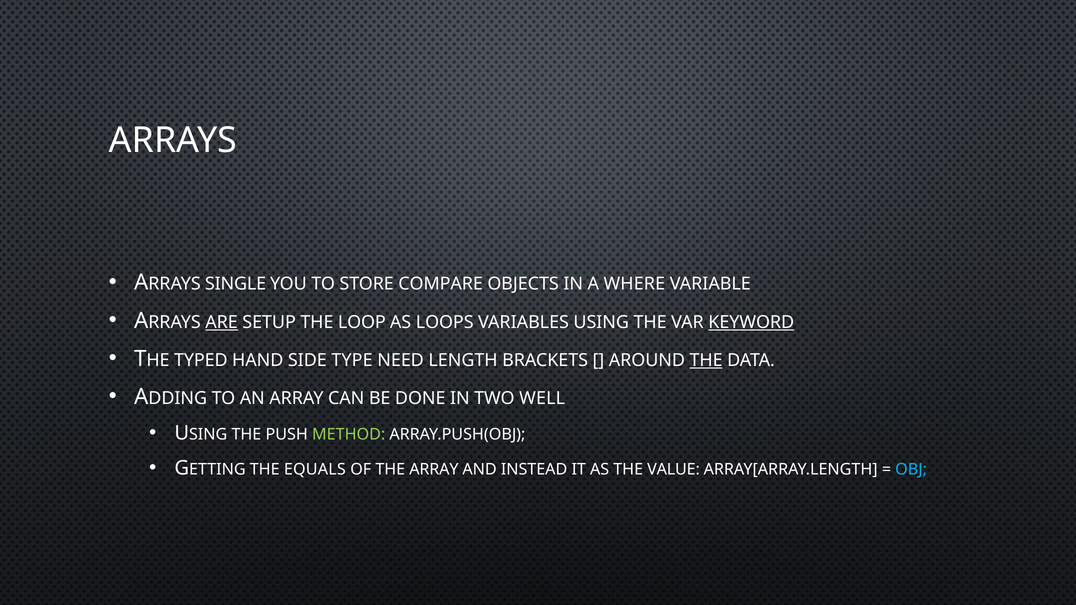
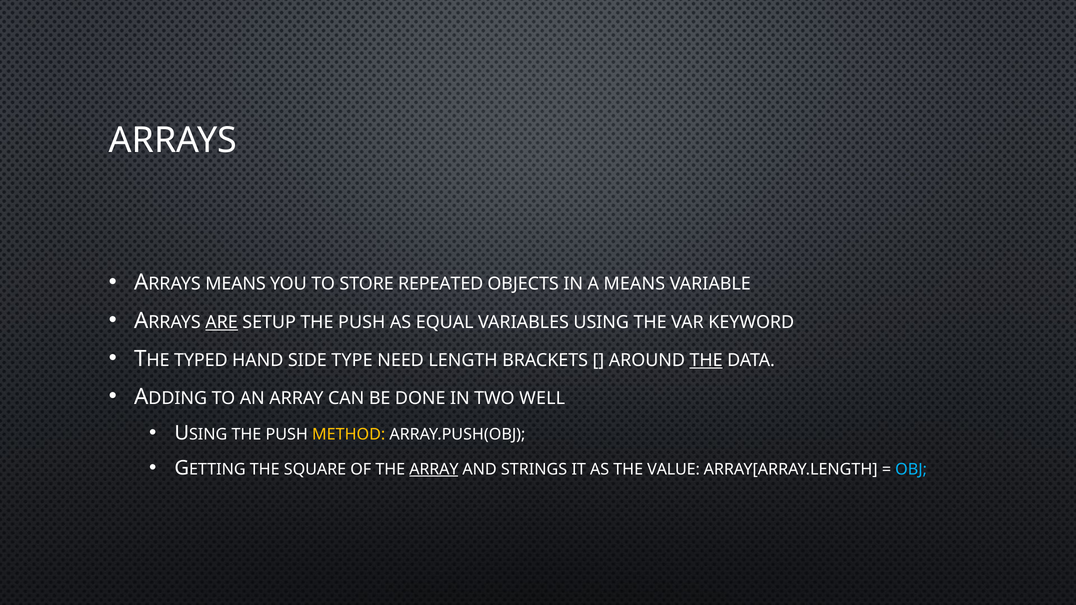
SINGLE: SINGLE -> MEANS (236, 284)
COMPARE: COMPARE -> REPEATED (441, 284)
A WHERE: WHERE -> MEANS (634, 284)
SETUP THE LOOP: LOOP -> PUSH (362, 322)
LOOPS: LOOPS -> EQUAL (445, 322)
KEYWORD underline: present -> none (751, 322)
METHOD colour: light green -> yellow (349, 434)
EQUALS: EQUALS -> SQUARE (315, 469)
ARRAY underline: none -> present (434, 469)
INSTEAD: INSTEAD -> STRINGS (534, 469)
